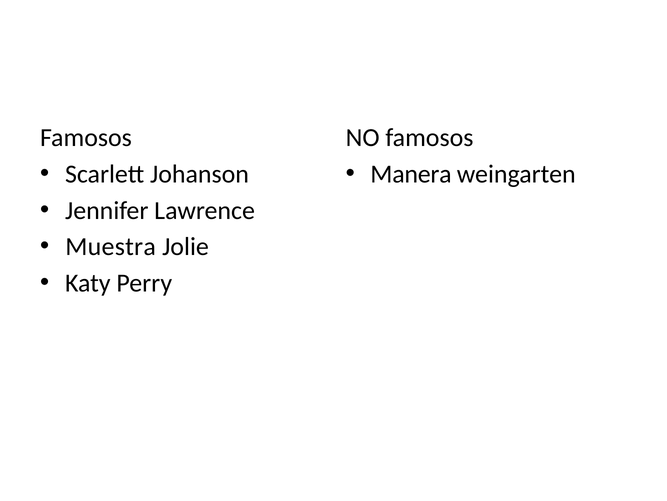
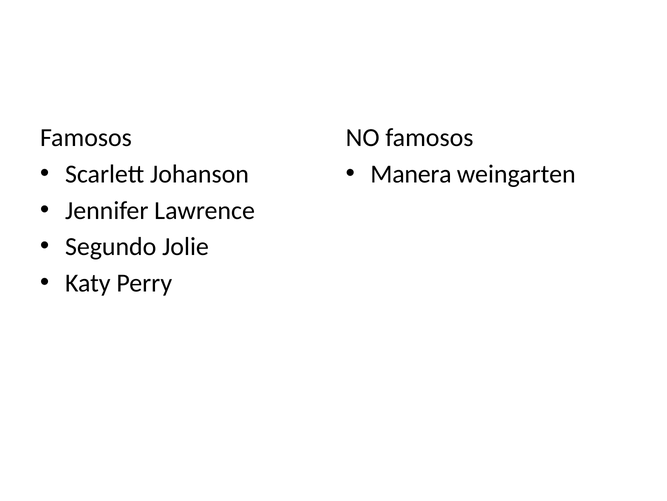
Muestra: Muestra -> Segundo (111, 246)
